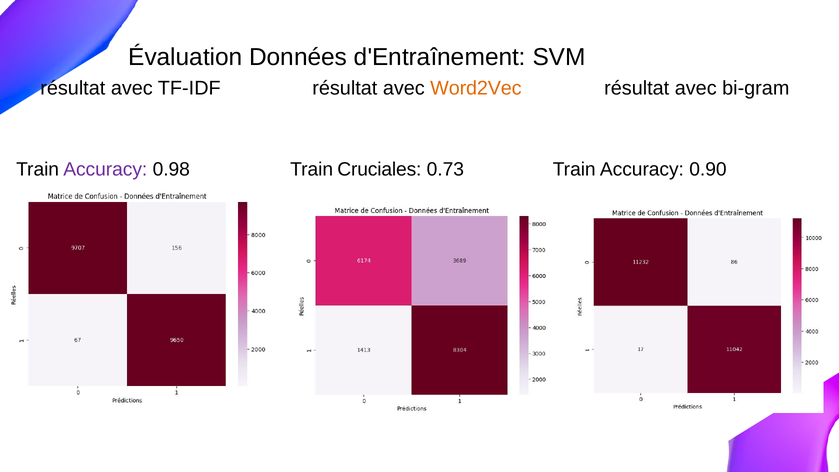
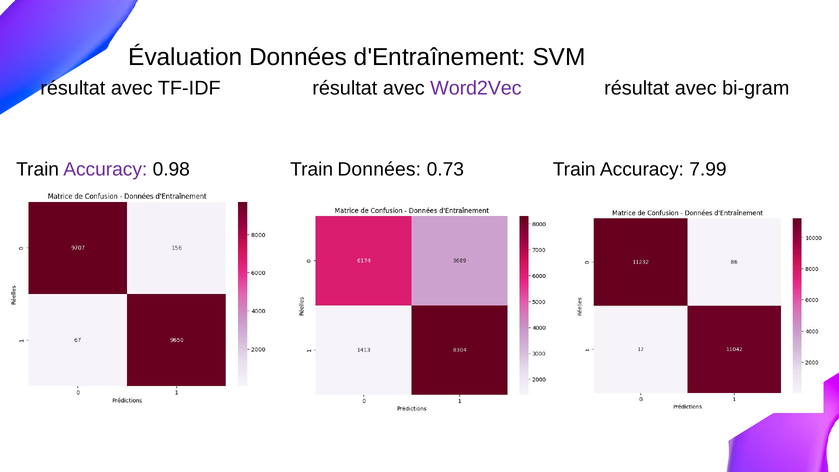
Word2Vec colour: orange -> purple (476, 88)
Train Cruciales: Cruciales -> Données (379, 169)
0.90: 0.90 -> 7.99 (708, 169)
